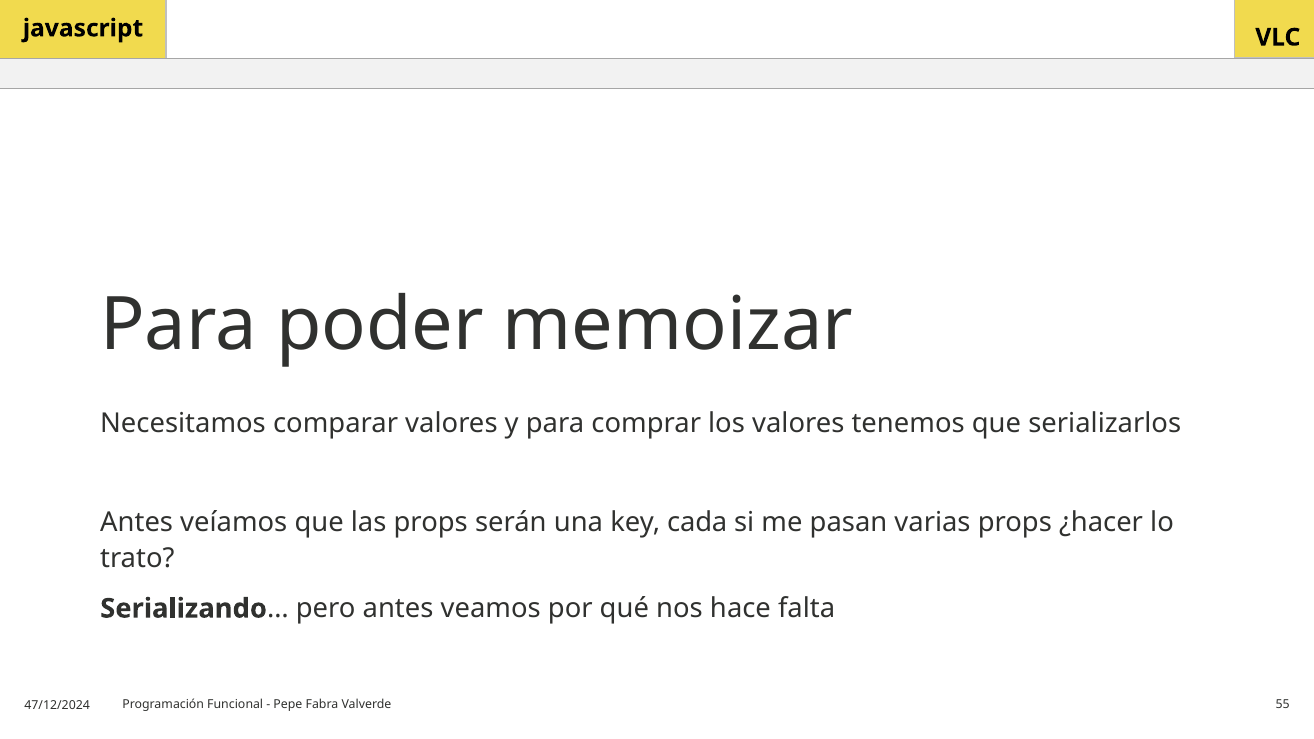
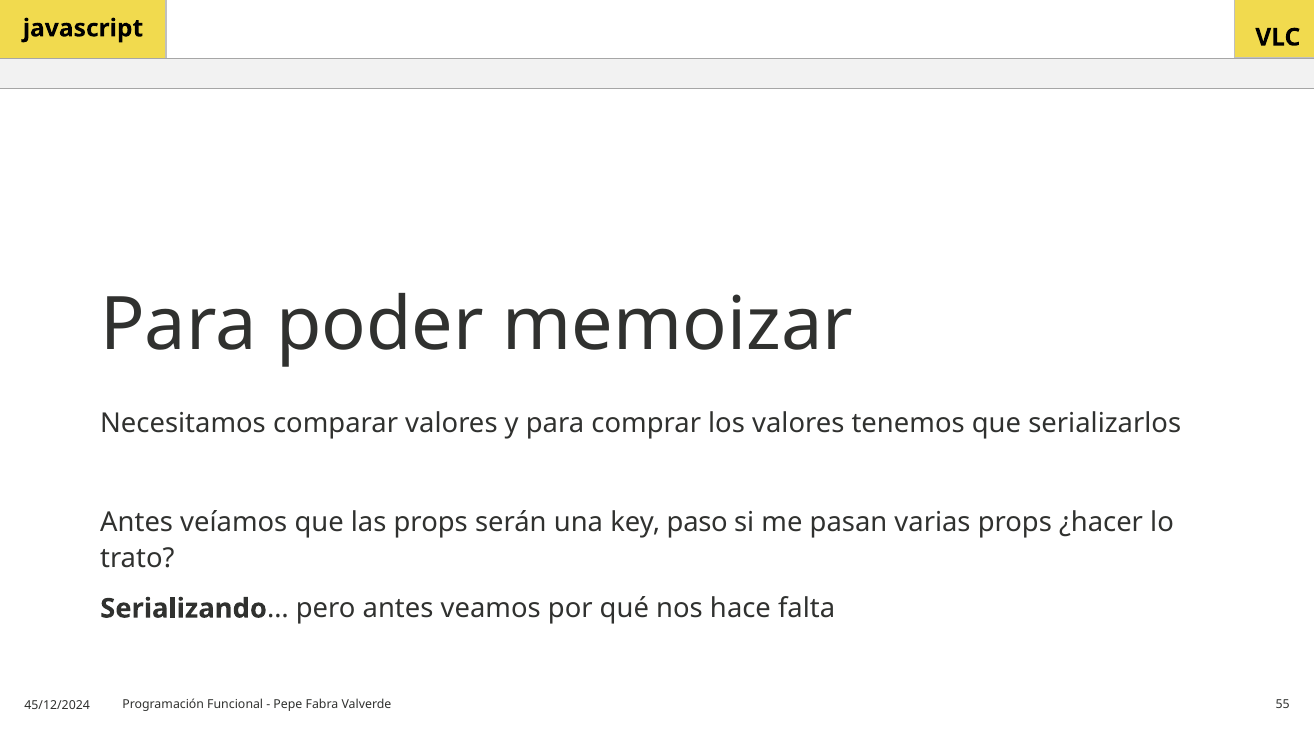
cada: cada -> paso (697, 523)
47/12/2024: 47/12/2024 -> 45/12/2024 (57, 706)
